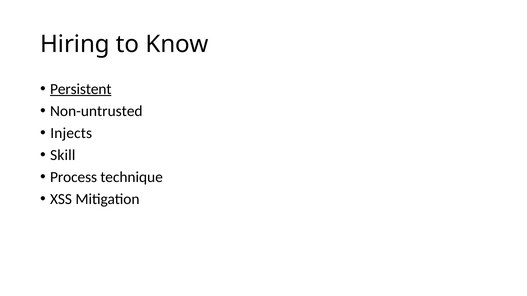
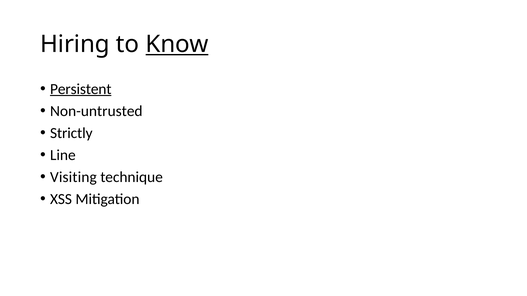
Know underline: none -> present (177, 44)
Injects: Injects -> Strictly (71, 133)
Skill: Skill -> Line (63, 155)
Process: Process -> Visiting (73, 177)
